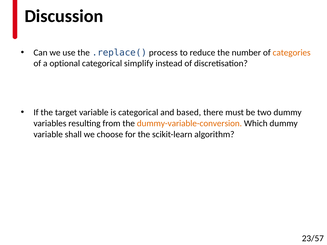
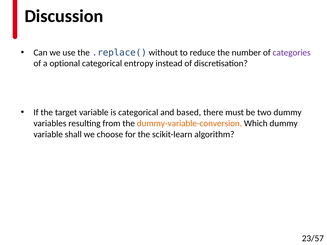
process: process -> without (163, 53)
categories colour: orange -> purple (292, 53)
simplify: simplify -> entropy (139, 64)
